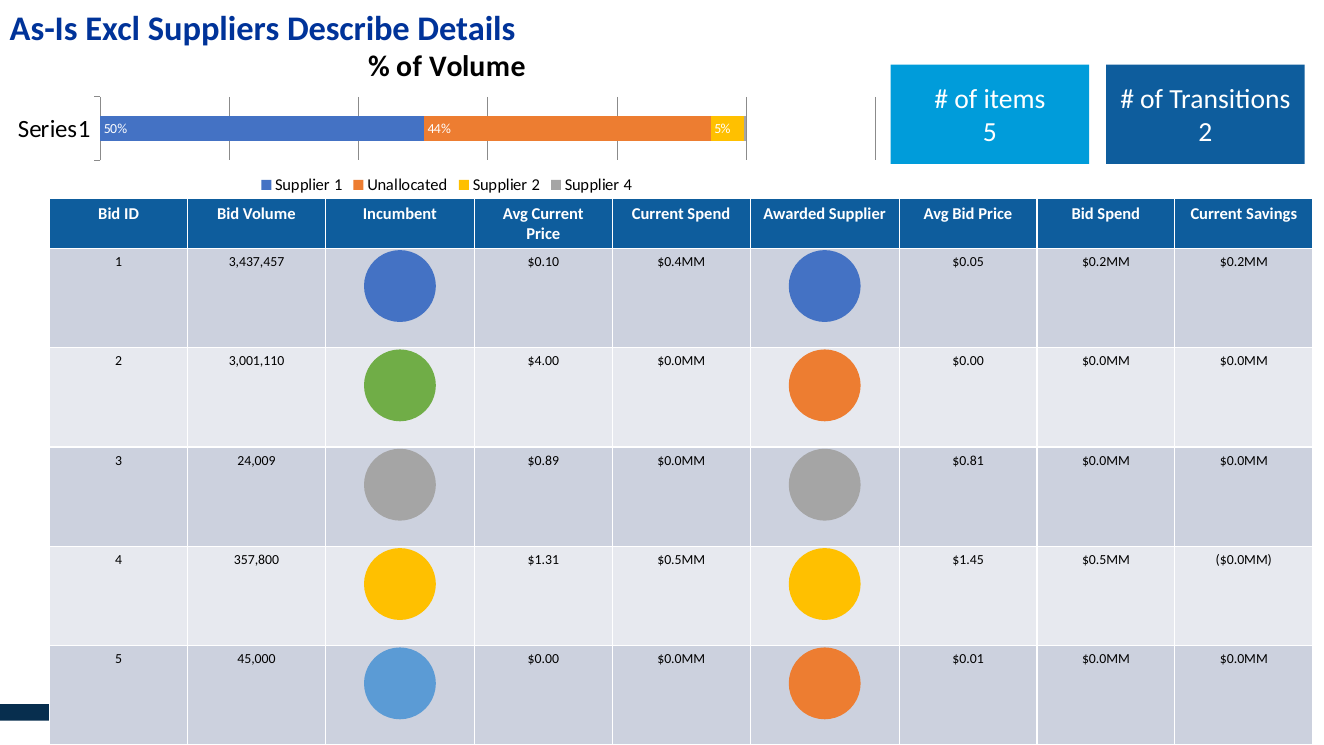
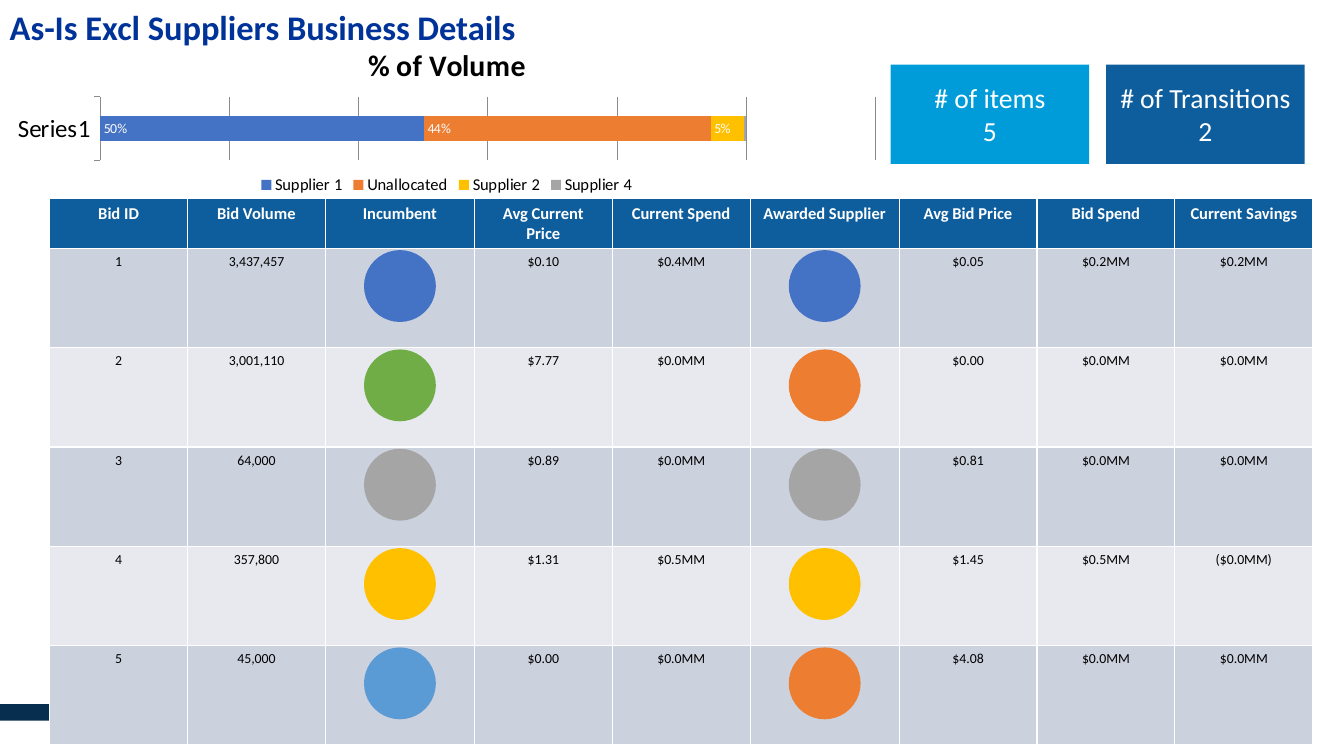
Describe: Describe -> Business (348, 29)
$4.00: $4.00 -> $7.77 (543, 361)
24,009: 24,009 -> 64,000 (256, 460)
$0.01: $0.01 -> $4.08 (968, 659)
